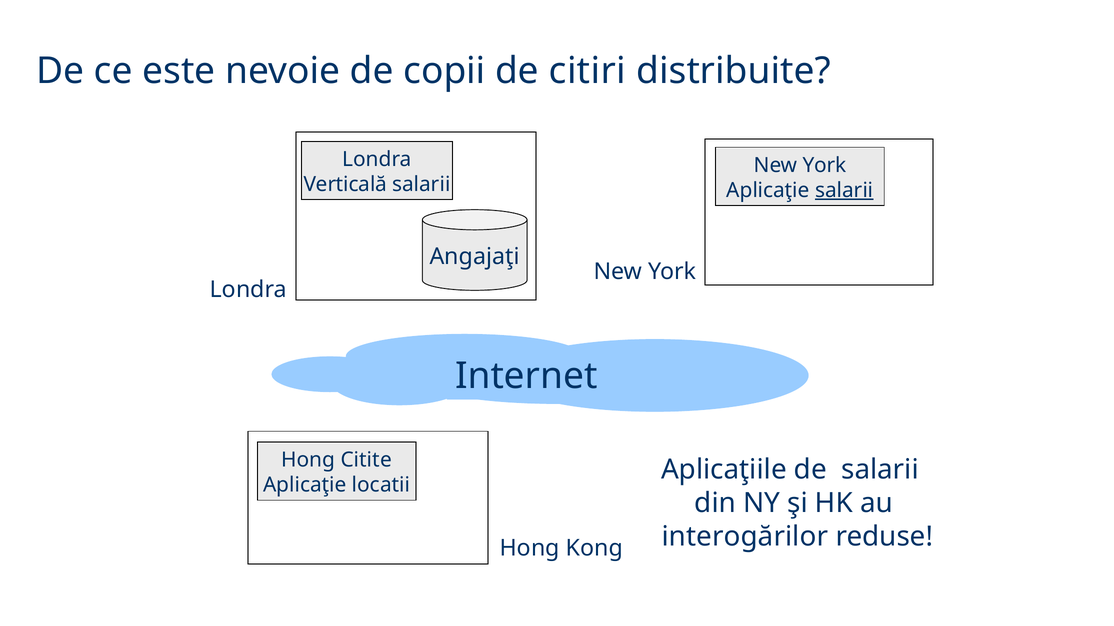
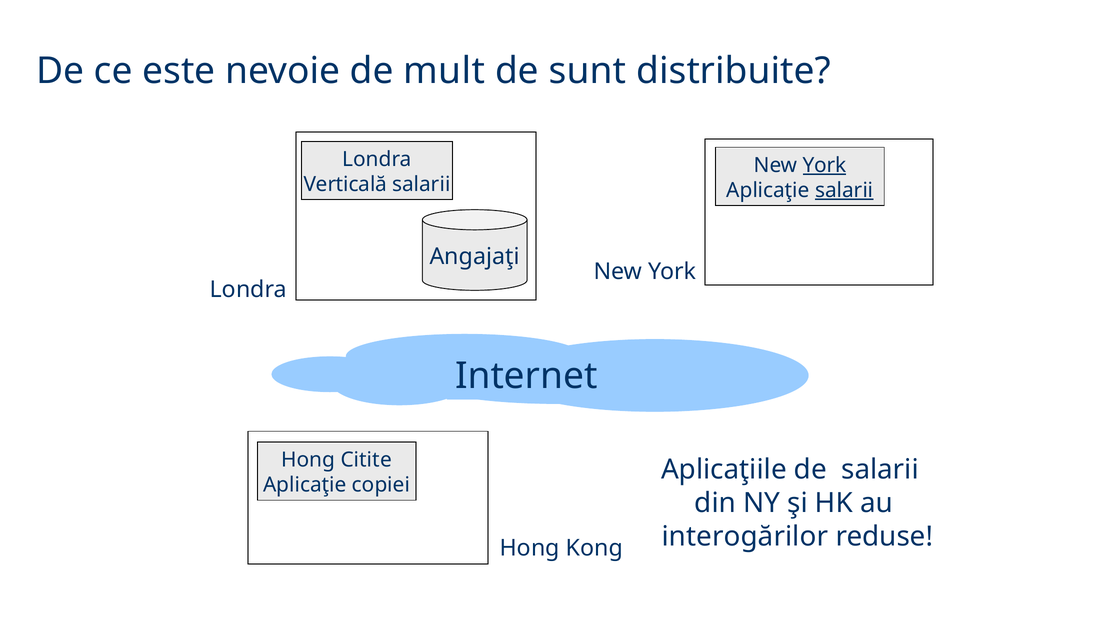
copii: copii -> mult (444, 71)
citiri: citiri -> sunt (587, 71)
York underline: none -> present (824, 165)
locatii: locatii -> copiei (381, 486)
